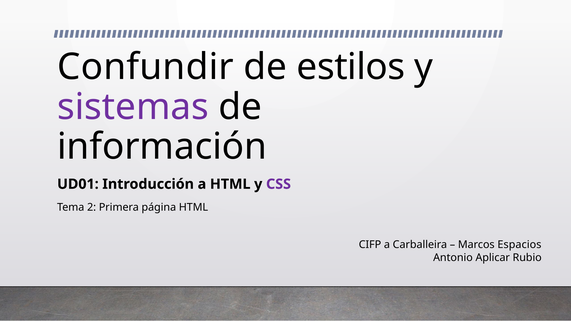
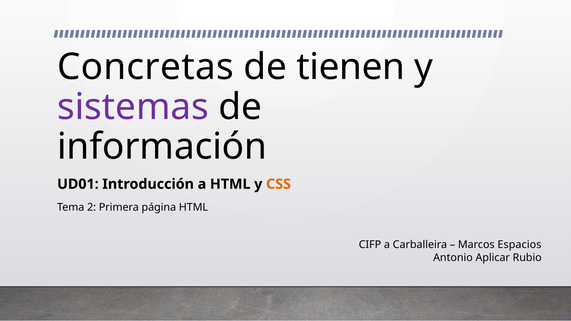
Confundir: Confundir -> Concretas (145, 67)
estilos: estilos -> tienen (351, 67)
CSS colour: purple -> orange (278, 184)
